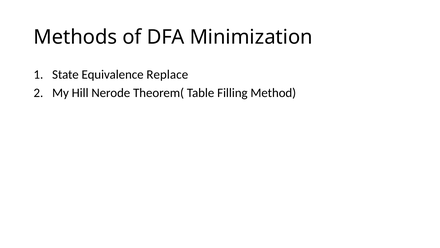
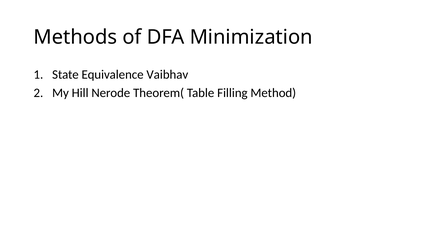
Replace: Replace -> Vaibhav (167, 74)
